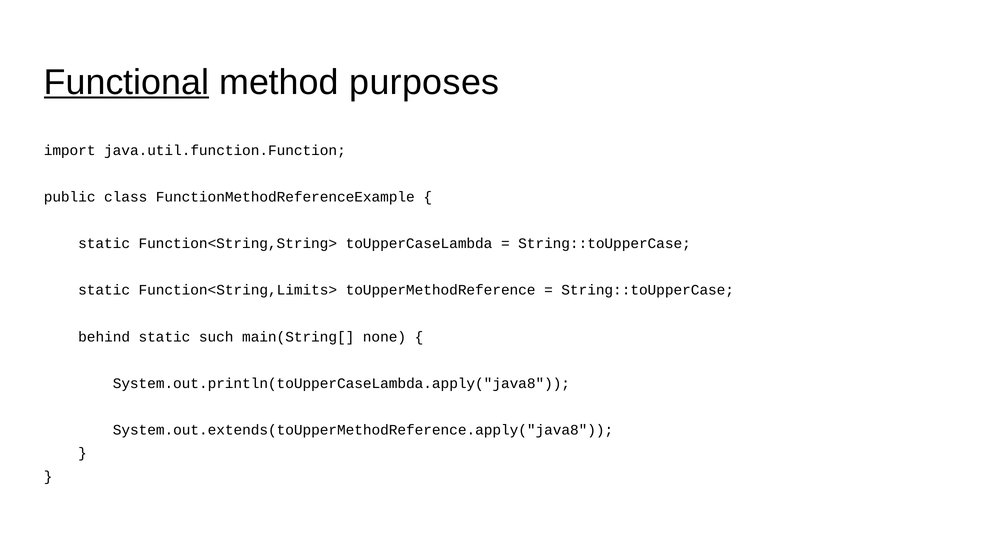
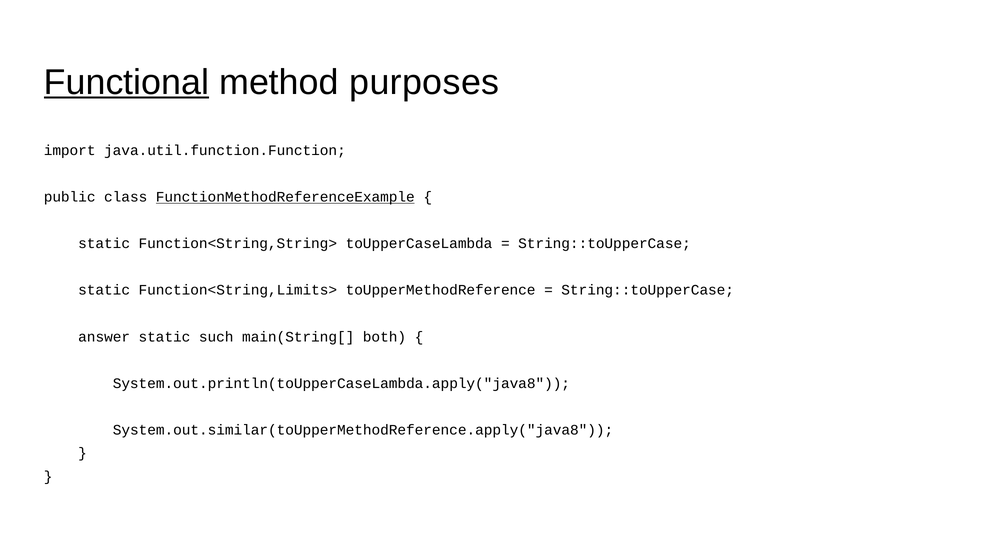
FunctionMethodReferenceExample underline: none -> present (285, 197)
behind: behind -> answer (104, 337)
none: none -> both (384, 337)
System.out.extends(toUpperMethodReference.apply("java8: System.out.extends(toUpperMethodReference.apply("java8 -> System.out.similar(toUpperMethodReference.apply("java8 (363, 430)
